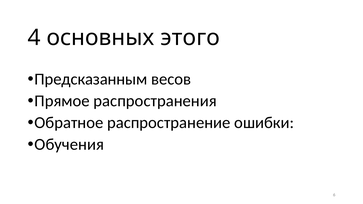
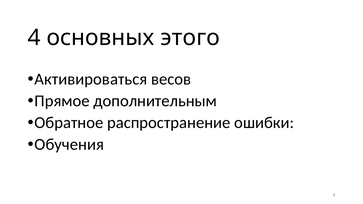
Предсказанным: Предсказанным -> Активироваться (91, 79)
распространения: распространения -> дополнительным (155, 101)
